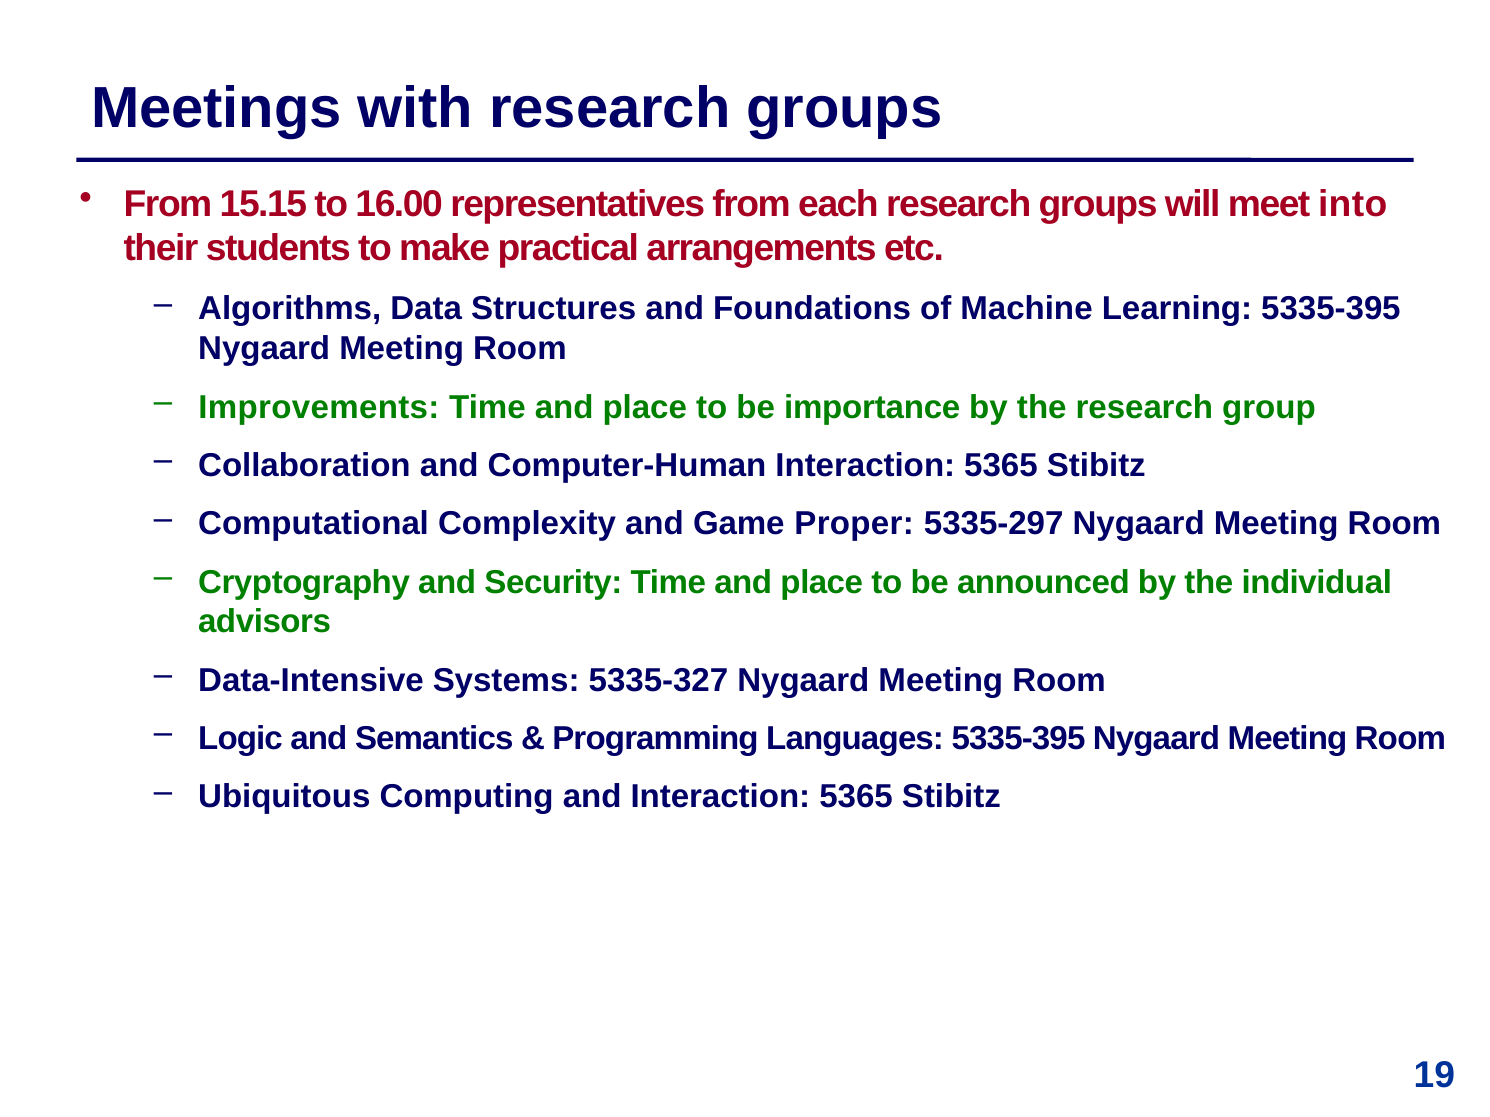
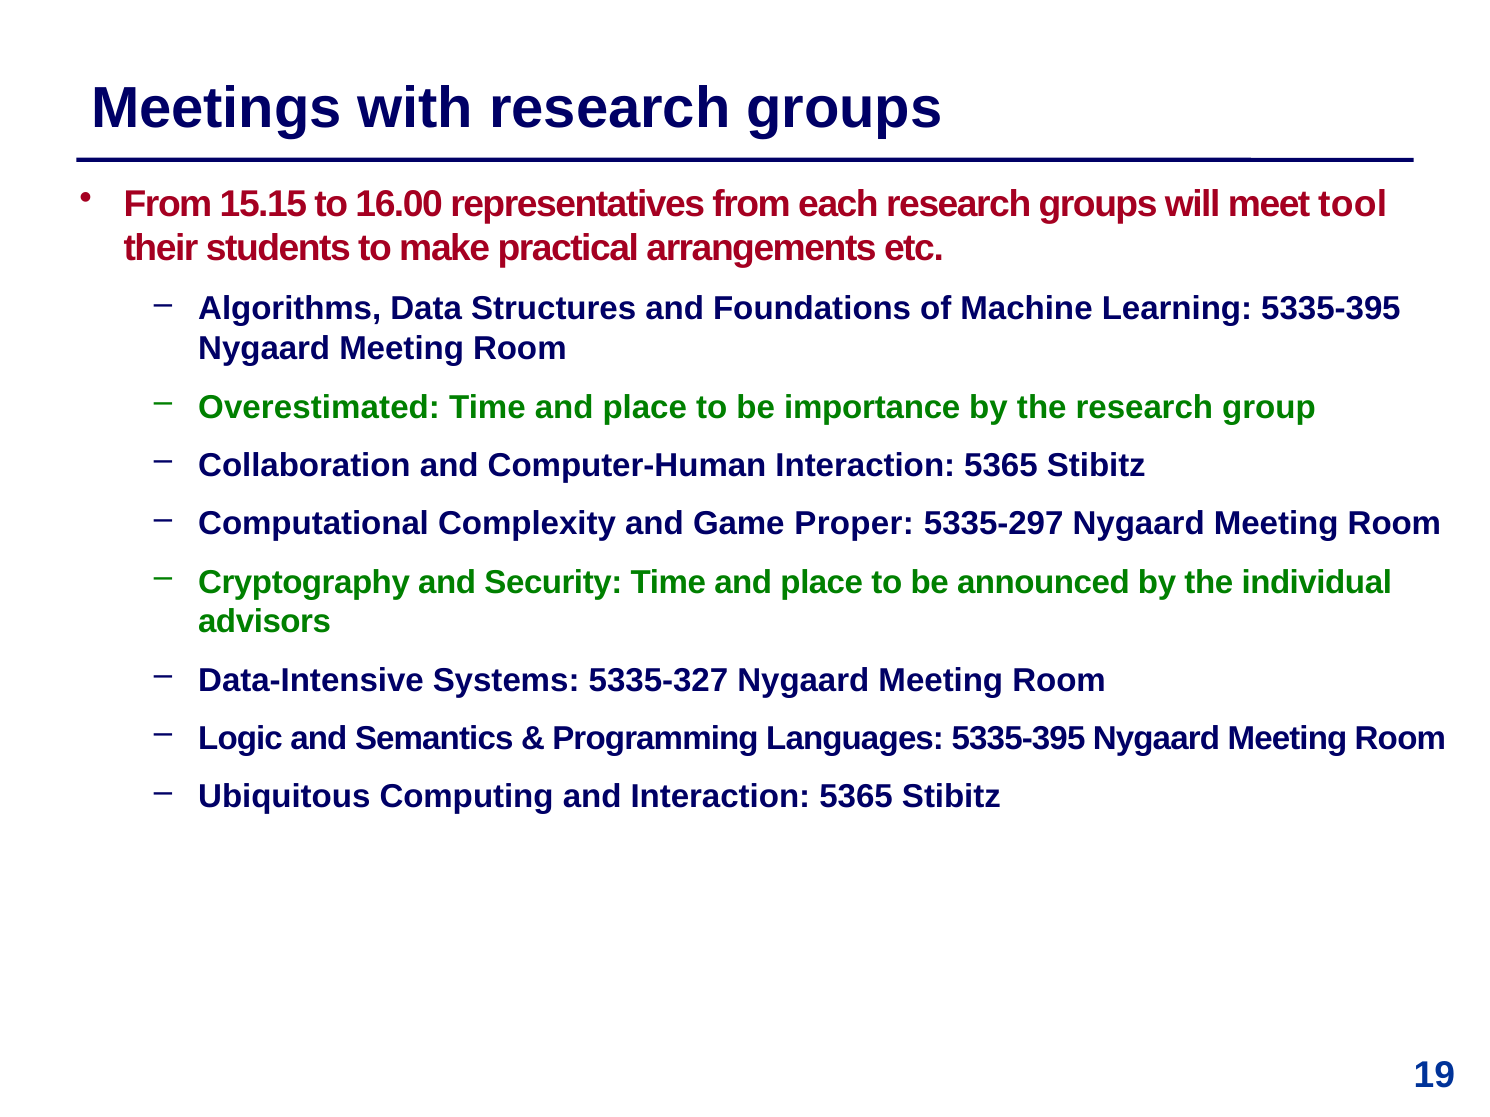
into: into -> tool (1353, 204)
Improvements: Improvements -> Overestimated (319, 407)
